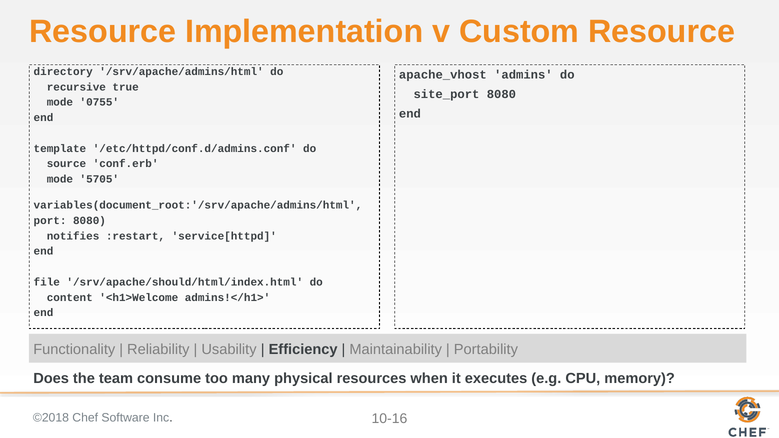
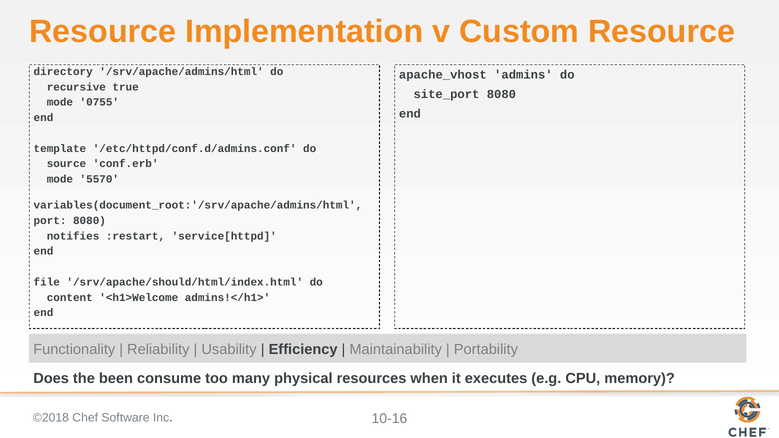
5705: 5705 -> 5570 (99, 179)
team: team -> been (116, 379)
